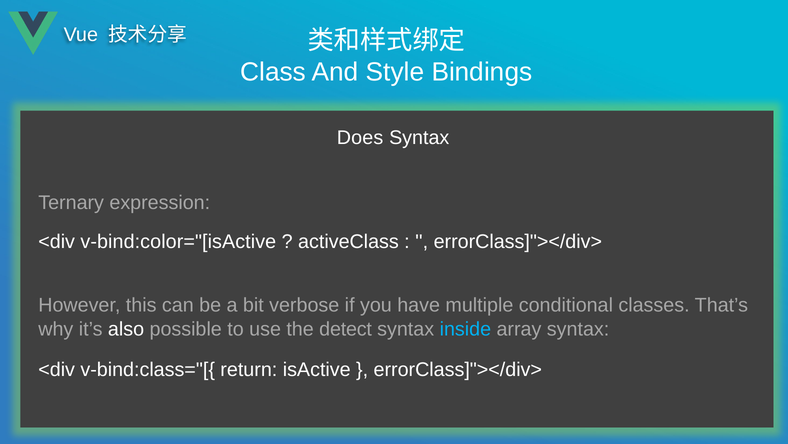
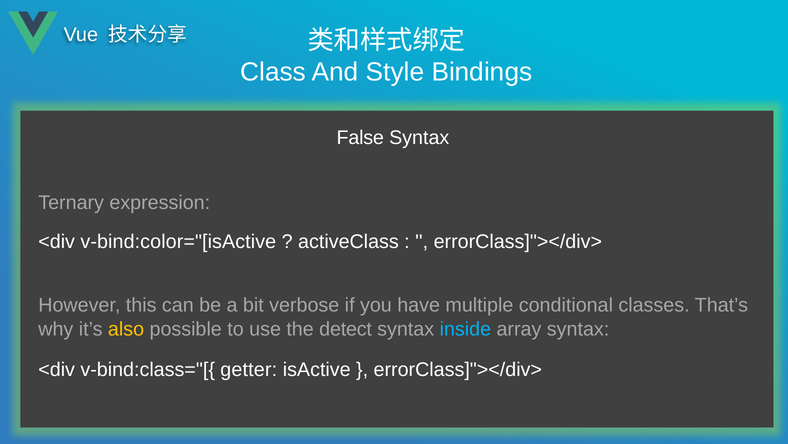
Does: Does -> False (360, 137)
also colour: white -> yellow (126, 328)
return: return -> getter (249, 369)
